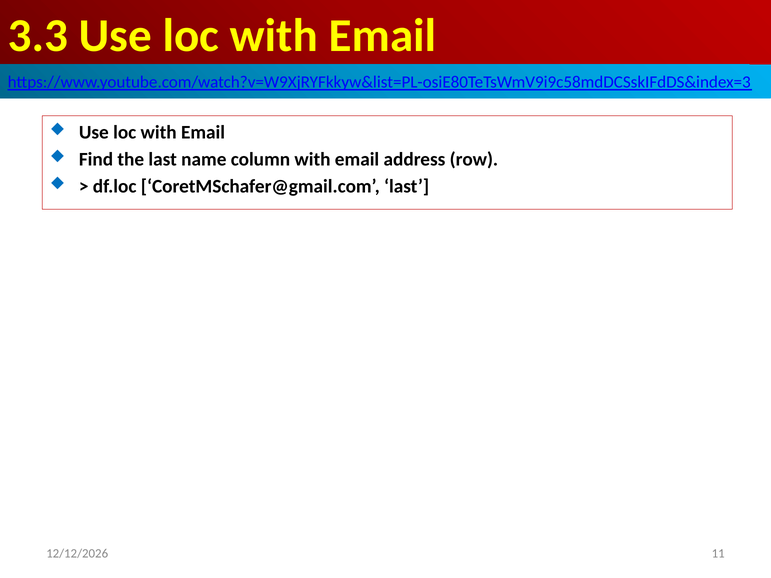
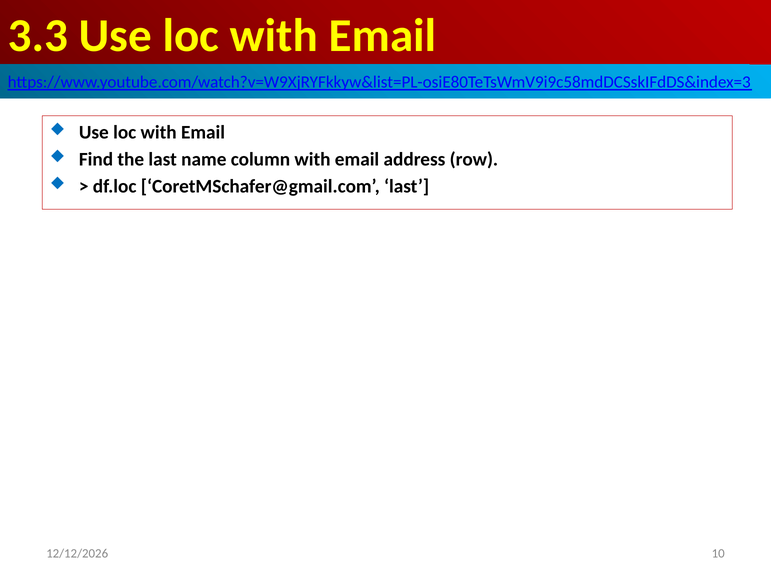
11: 11 -> 10 (718, 554)
